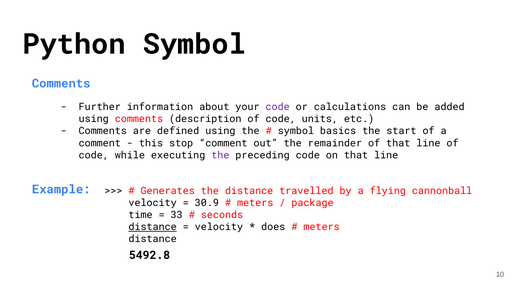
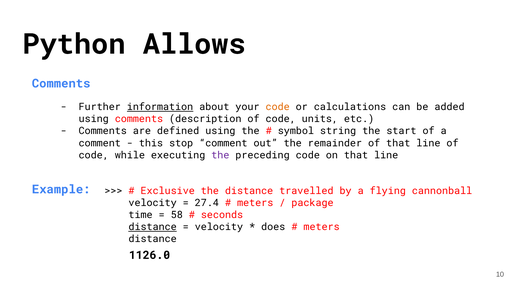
Python Symbol: Symbol -> Allows (194, 44)
information underline: none -> present (160, 107)
code colour: purple -> orange (278, 107)
basics: basics -> string (338, 131)
Generates: Generates -> Exclusive (168, 191)
30.9: 30.9 -> 27.4 (207, 203)
33: 33 -> 58 (177, 215)
5492.8: 5492.8 -> 1126.0 (150, 255)
